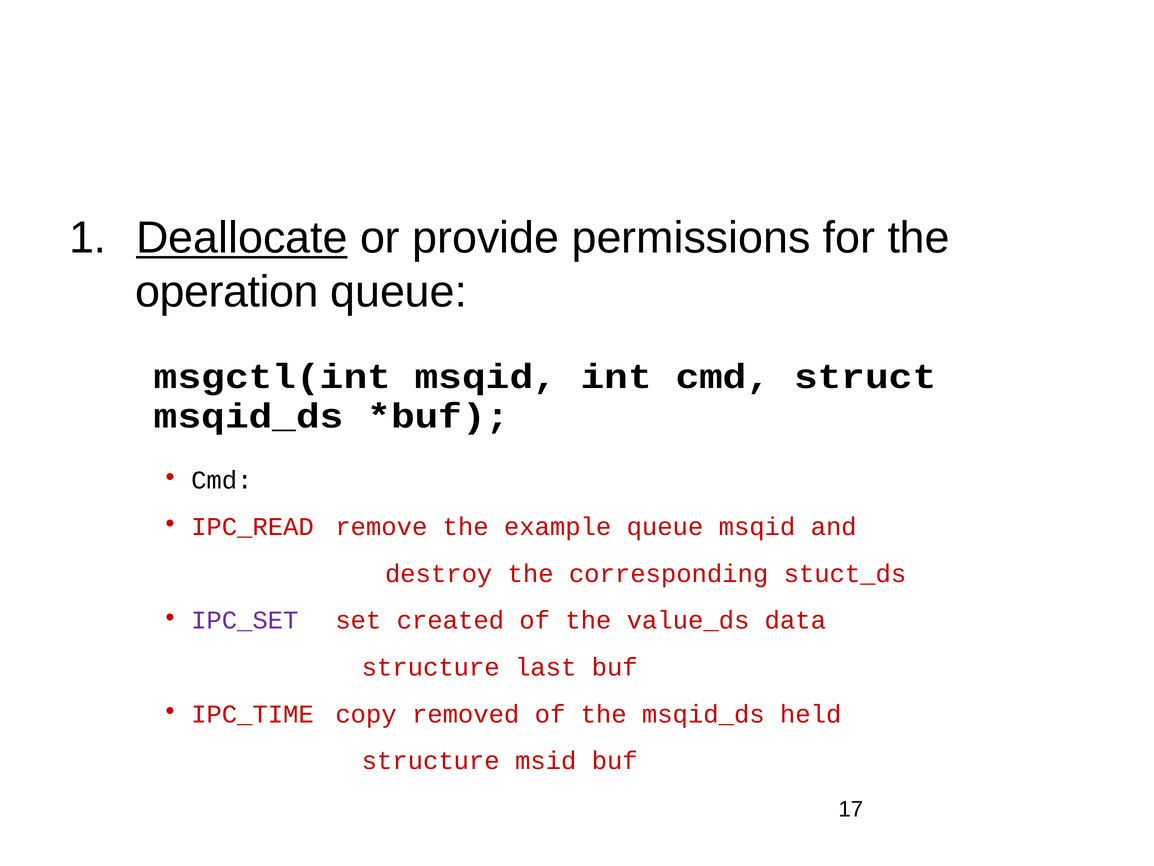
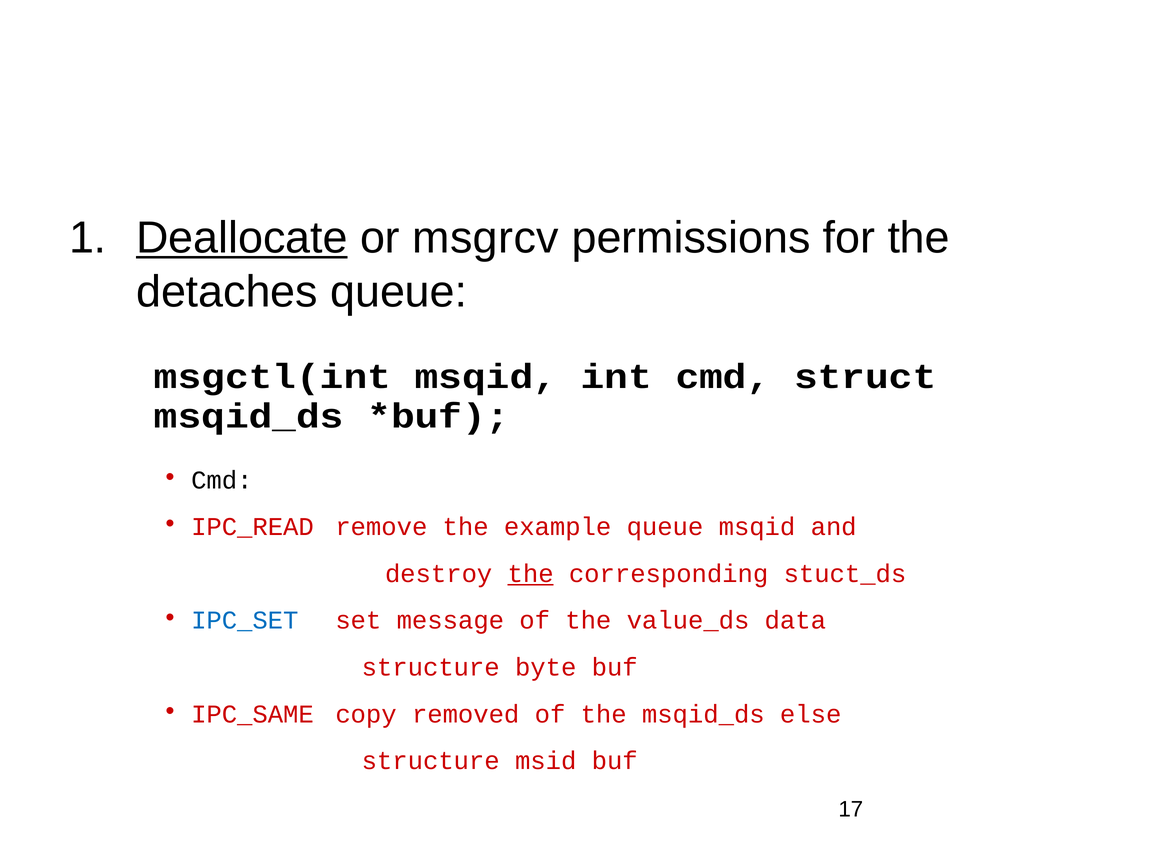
provide: provide -> msgrcv (486, 238)
operation: operation -> detaches (227, 292)
the underline: none -> present (531, 573)
IPC_SET colour: purple -> blue (245, 620)
created: created -> message (450, 620)
last: last -> byte (546, 667)
IPC_TIME: IPC_TIME -> IPC_SAME (252, 714)
held: held -> else (811, 714)
